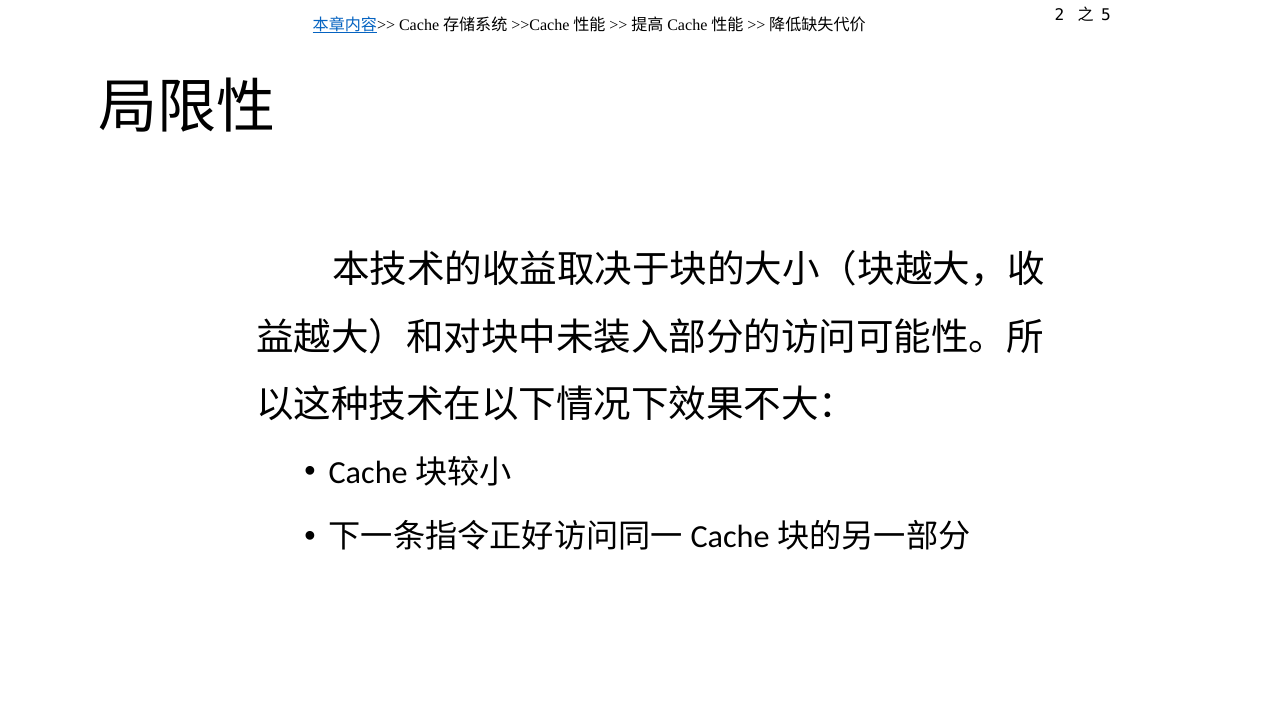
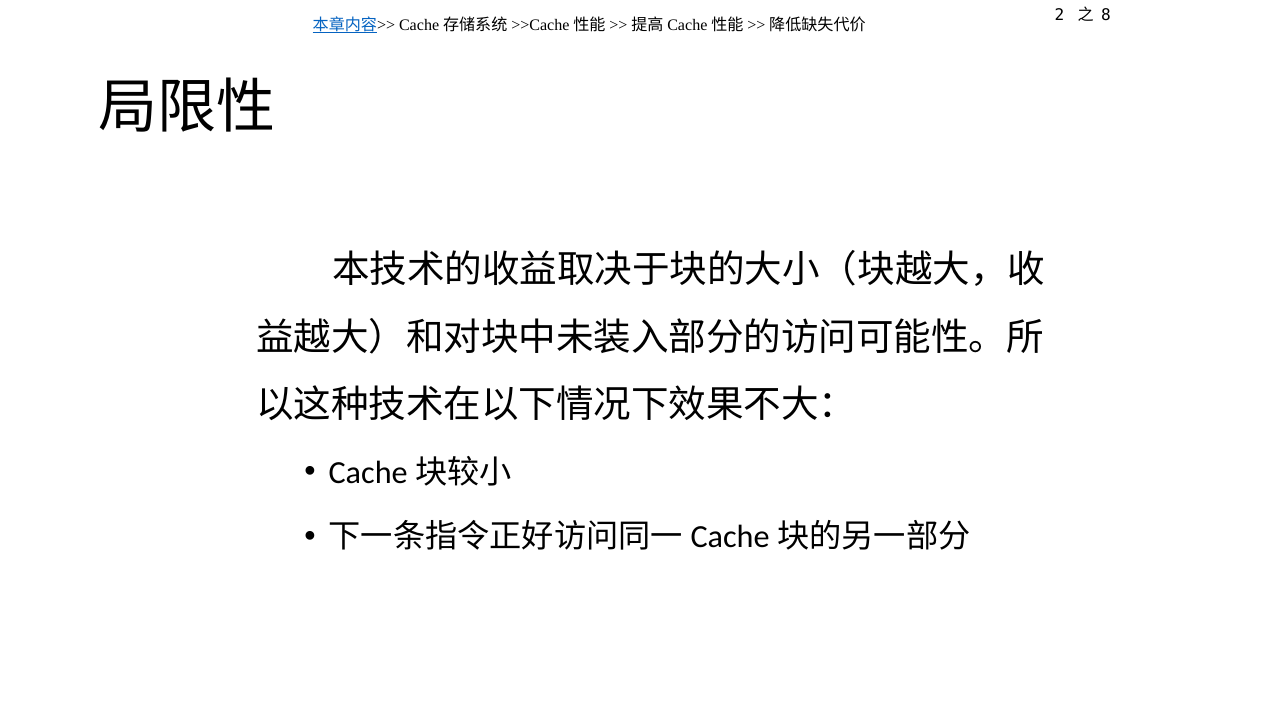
5: 5 -> 8 (1106, 16)
